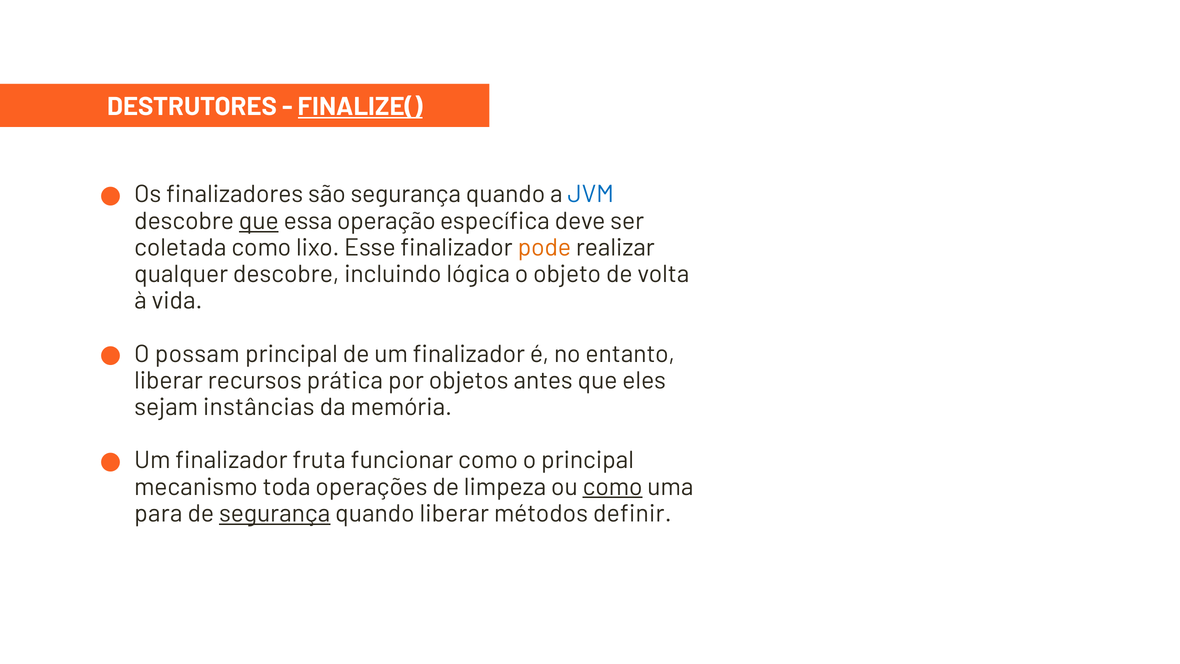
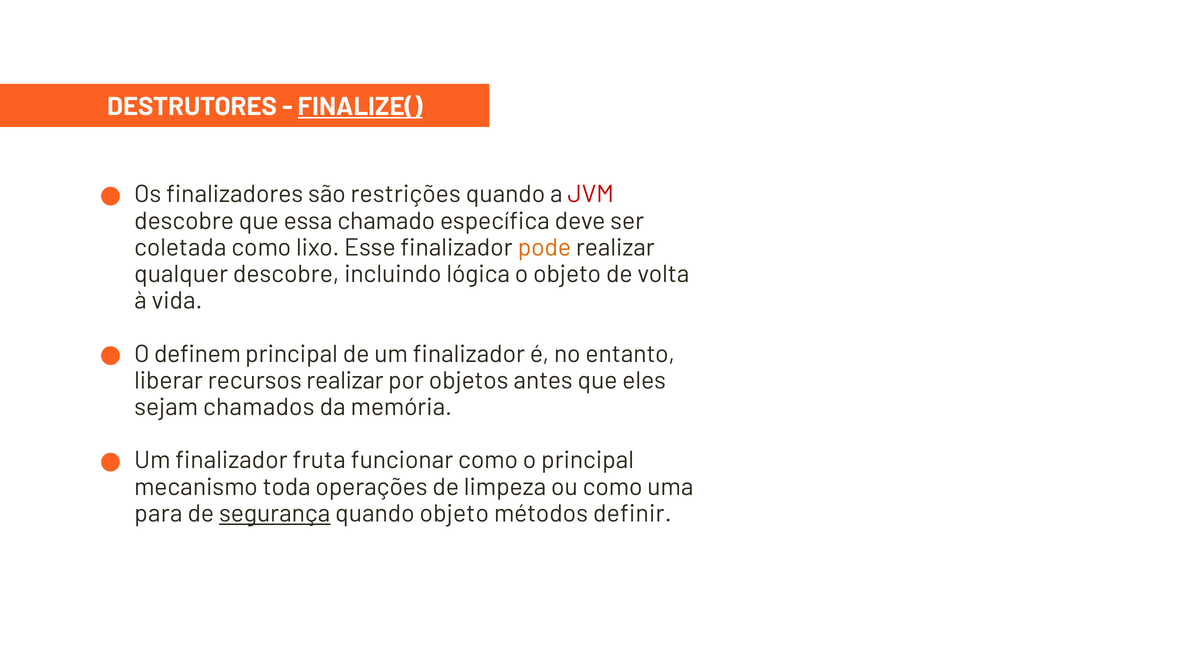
são segurança: segurança -> restrições (406, 194)
JVM colour: blue -> red (591, 194)
que underline: present -> none (259, 221)
operação: operação -> chamado (386, 221)
possam: possam -> definem (197, 354)
recursos prática: prática -> realizar (345, 380)
instâncias: instâncias -> chamados (259, 407)
como underline: present -> none (613, 487)
quando liberar: liberar -> objeto (454, 513)
